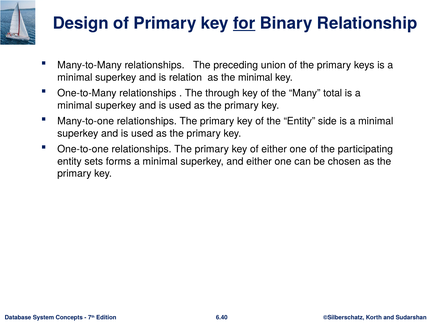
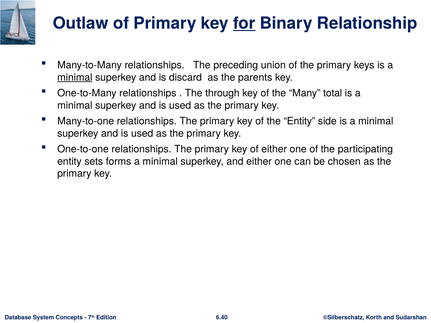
Design: Design -> Outlaw (81, 23)
minimal underline: none -> present (75, 77)
relation: relation -> discard (185, 77)
the minimal: minimal -> parents (255, 77)
